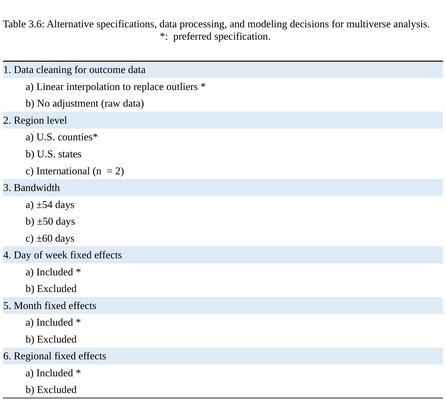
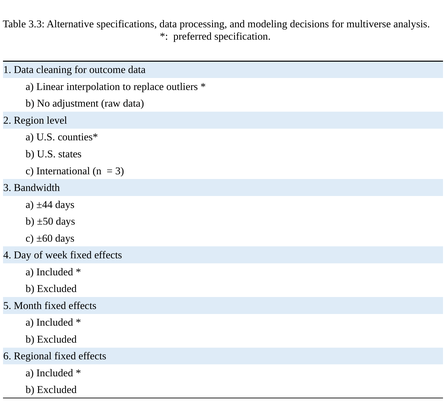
3.6: 3.6 -> 3.3 (37, 24)
2: 2 -> 3 (120, 171)
±54: ±54 -> ±44 (44, 204)
